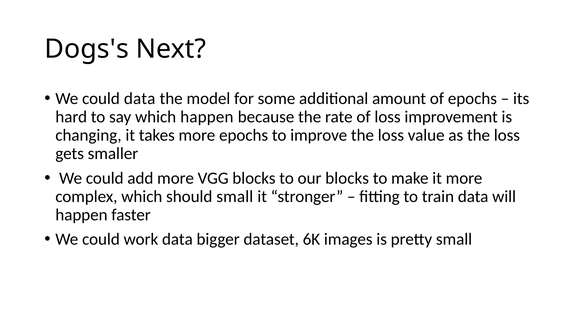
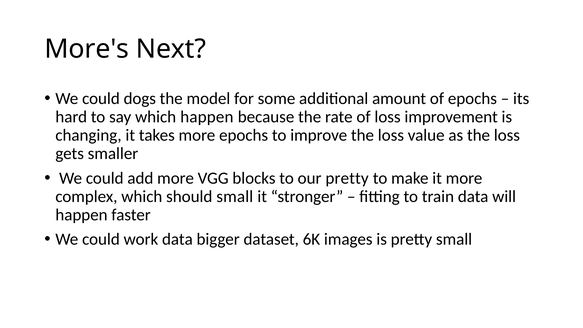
Dogs's: Dogs's -> More's (87, 49)
could data: data -> dogs (140, 99)
our blocks: blocks -> pretty (347, 178)
